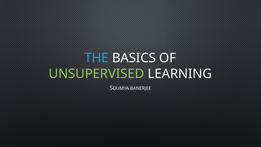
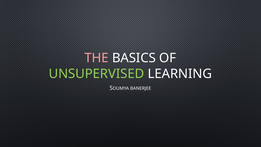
THE colour: light blue -> pink (97, 58)
